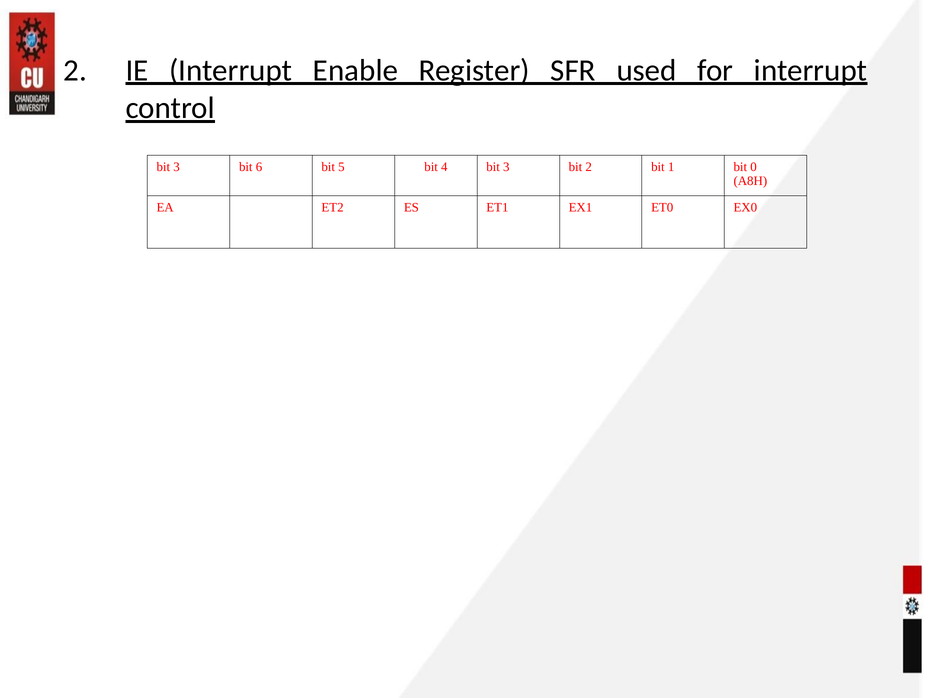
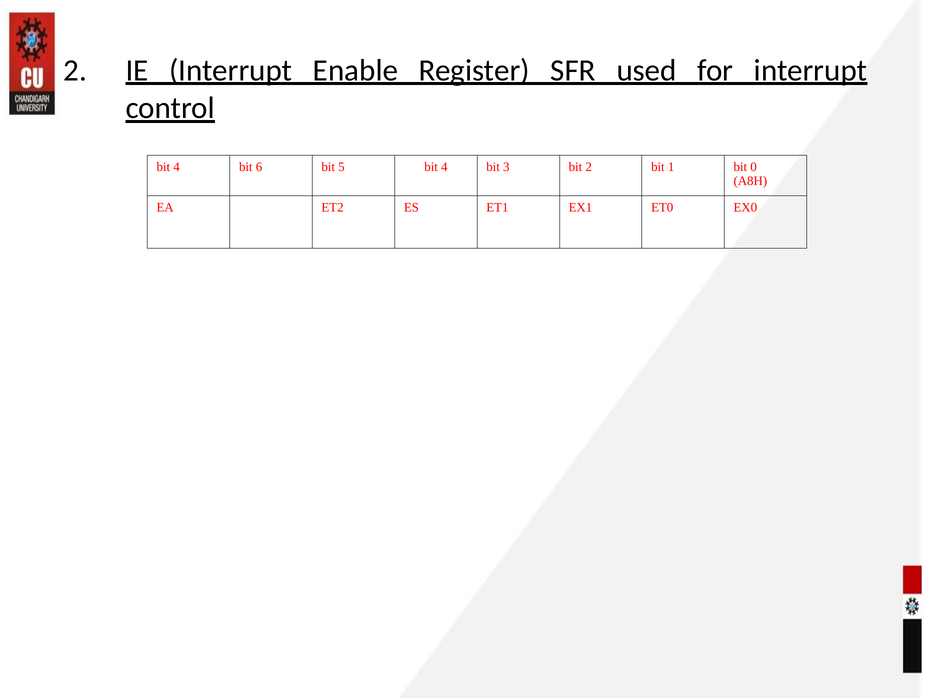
3: 3 -> 4 (177, 167)
